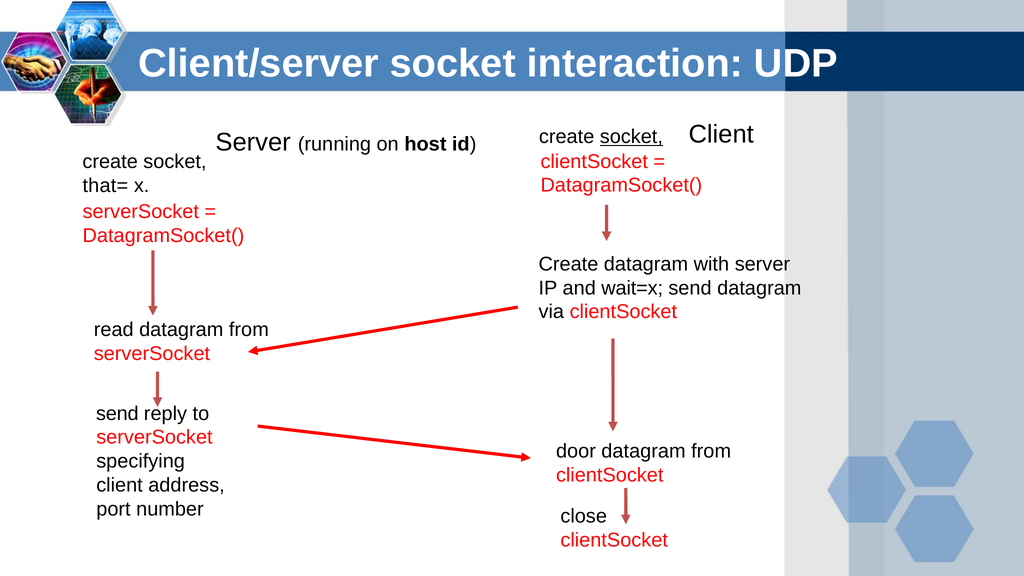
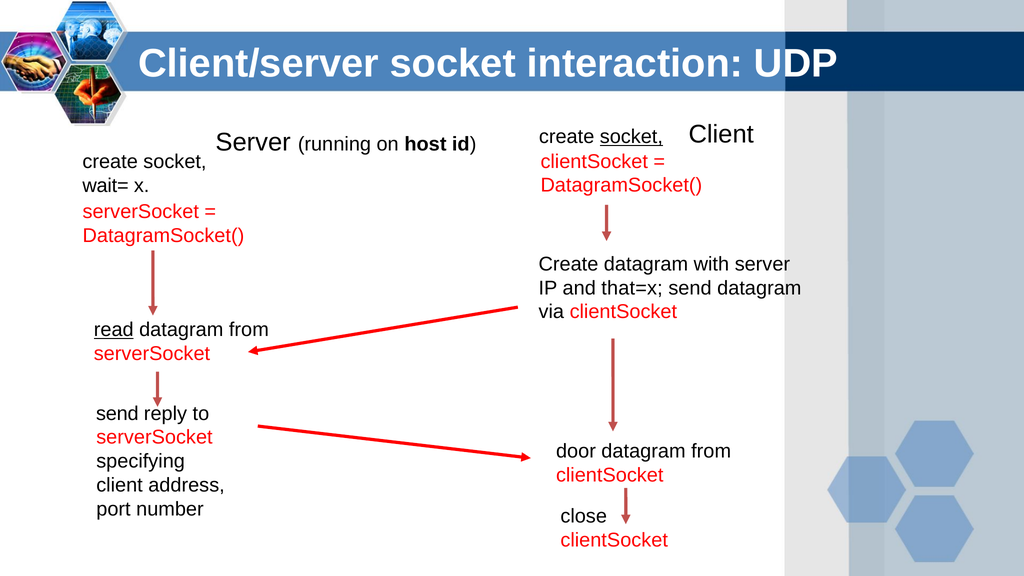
that=: that= -> wait= (106, 186)
wait=x: wait=x -> that=x (632, 288)
read underline: none -> present (114, 330)
